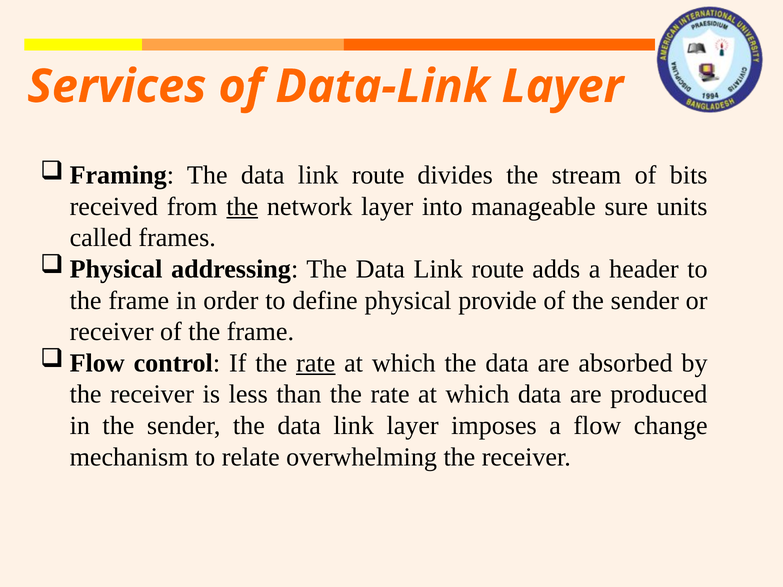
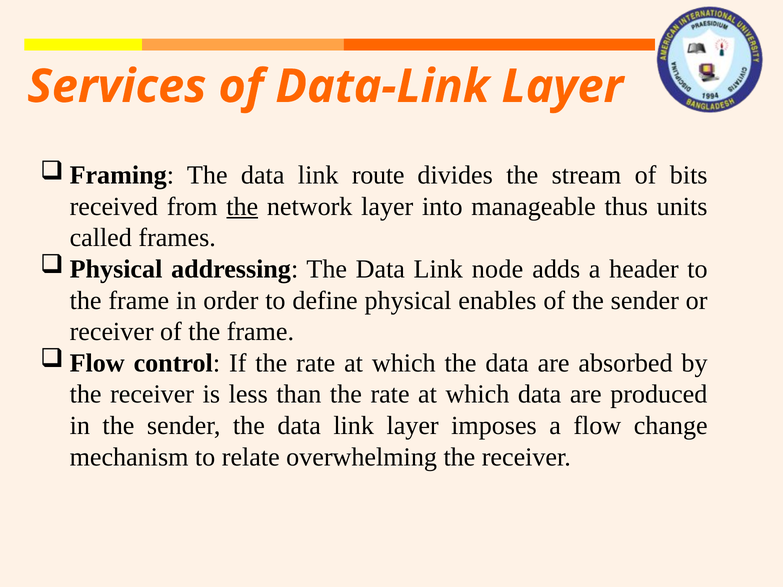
sure: sure -> thus (626, 207)
route: route -> node (498, 269)
provide: provide -> enables (497, 301)
rate underline: present -> none (316, 363)
